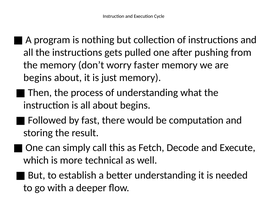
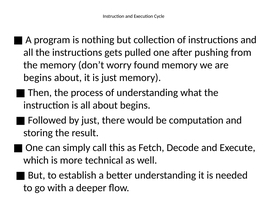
faster: faster -> found (146, 65)
by fast: fast -> just (90, 120)
